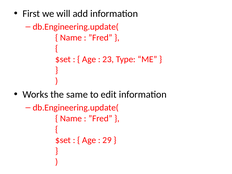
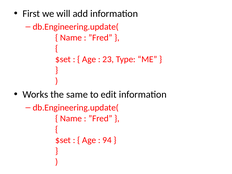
29: 29 -> 94 (107, 140)
